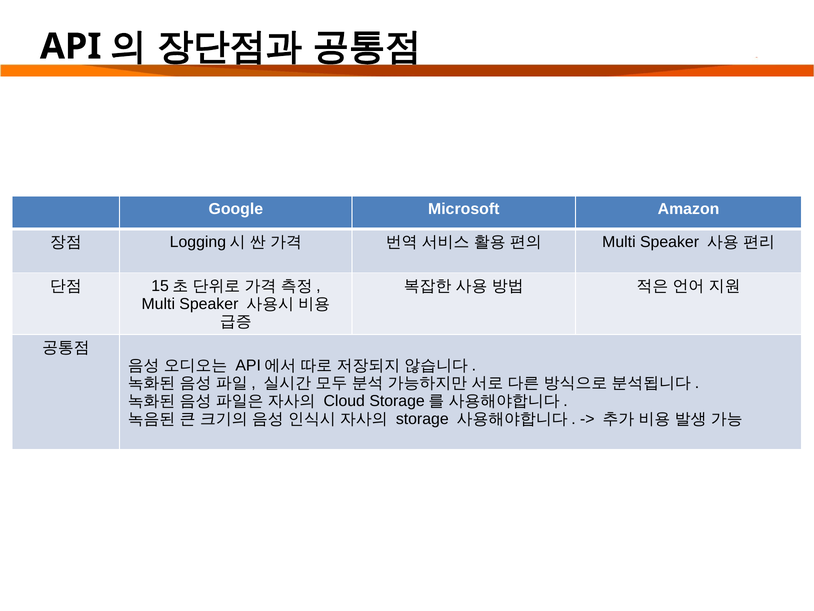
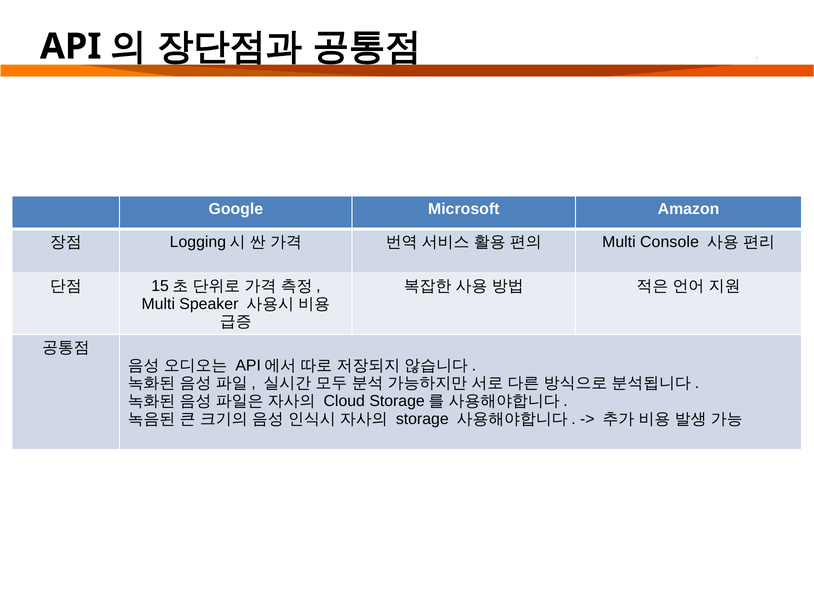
Speaker: Speaker -> Console (669, 242)
